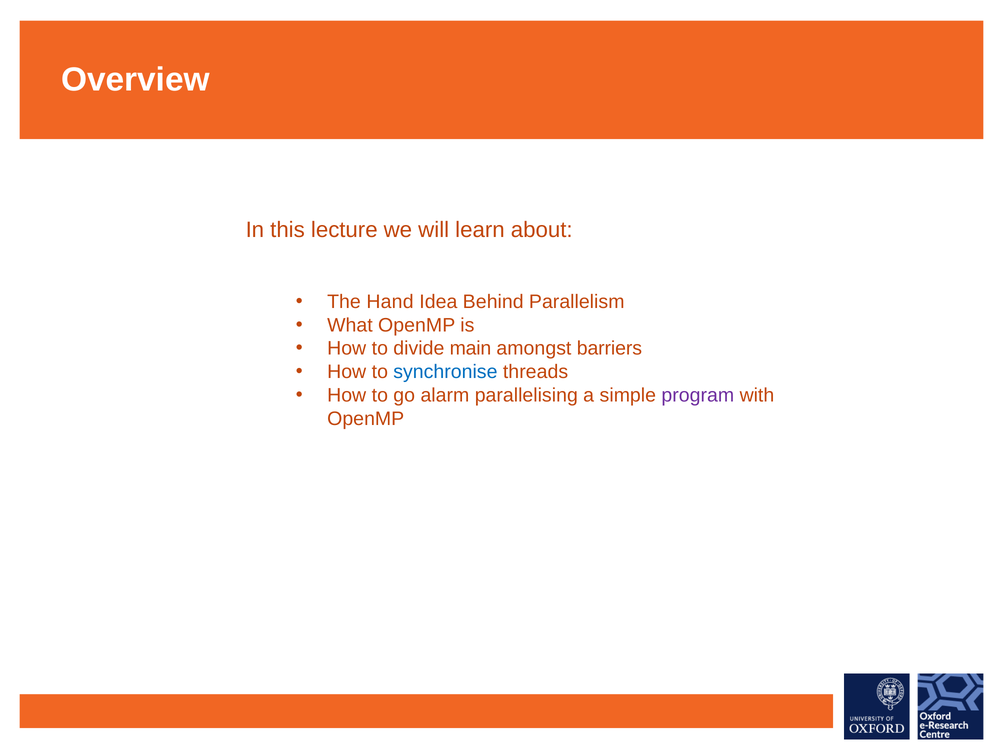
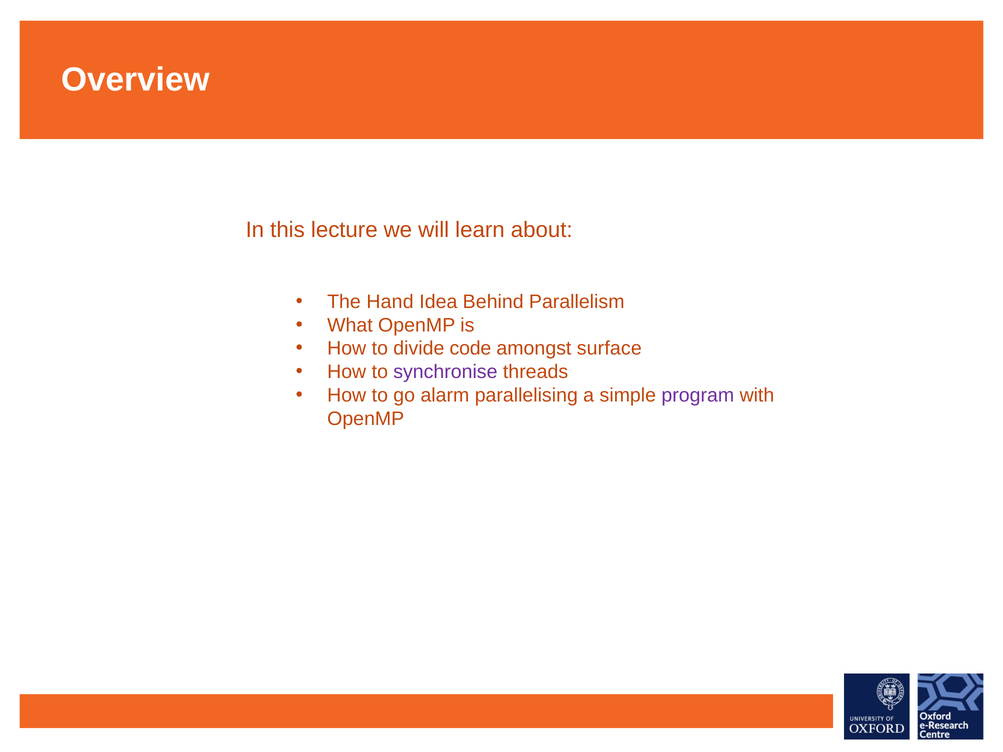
main: main -> code (470, 349)
barriers: barriers -> surface (609, 349)
synchronise colour: blue -> purple (445, 372)
